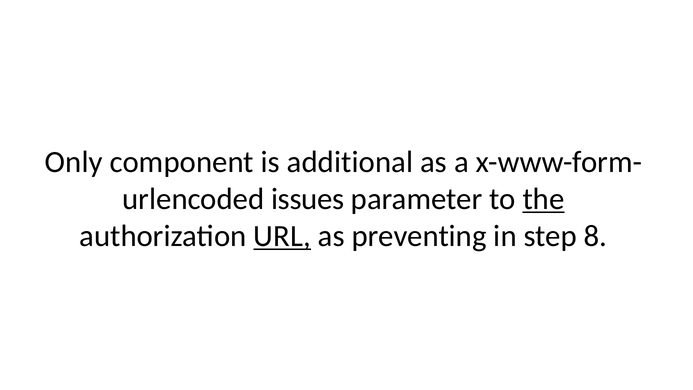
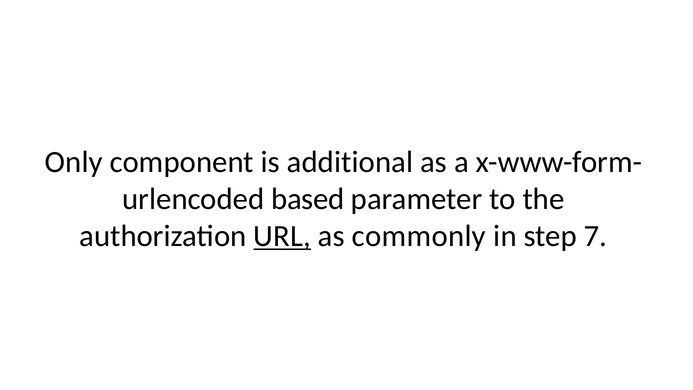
issues: issues -> based (308, 199)
the underline: present -> none (544, 199)
preventing: preventing -> commonly (419, 236)
8: 8 -> 7 (596, 236)
